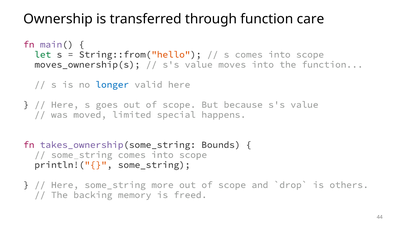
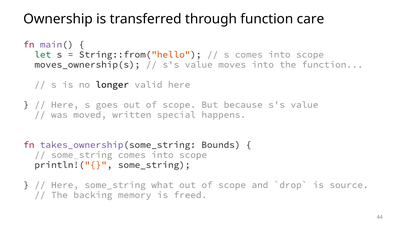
longer colour: blue -> black (112, 85)
limited: limited -> written (132, 115)
more: more -> what (162, 185)
others: others -> source (349, 185)
